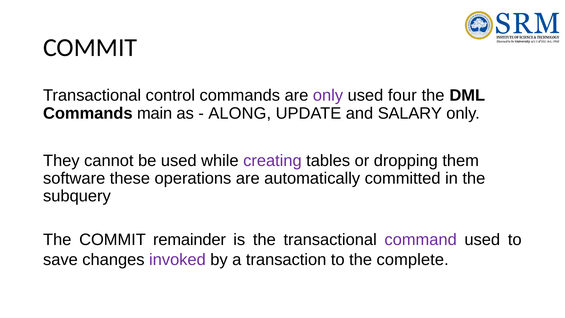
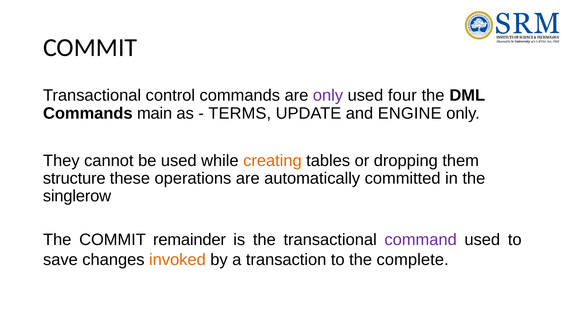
ALONG: ALONG -> TERMS (240, 113)
SALARY: SALARY -> ENGINE (410, 113)
creating colour: purple -> orange (272, 161)
software: software -> structure (74, 178)
subquery: subquery -> singlerow (77, 196)
invoked colour: purple -> orange (177, 259)
